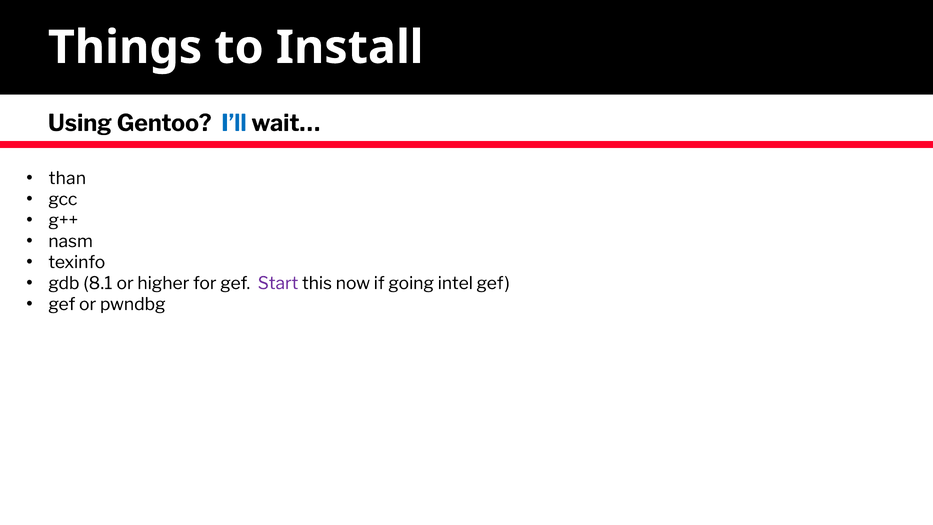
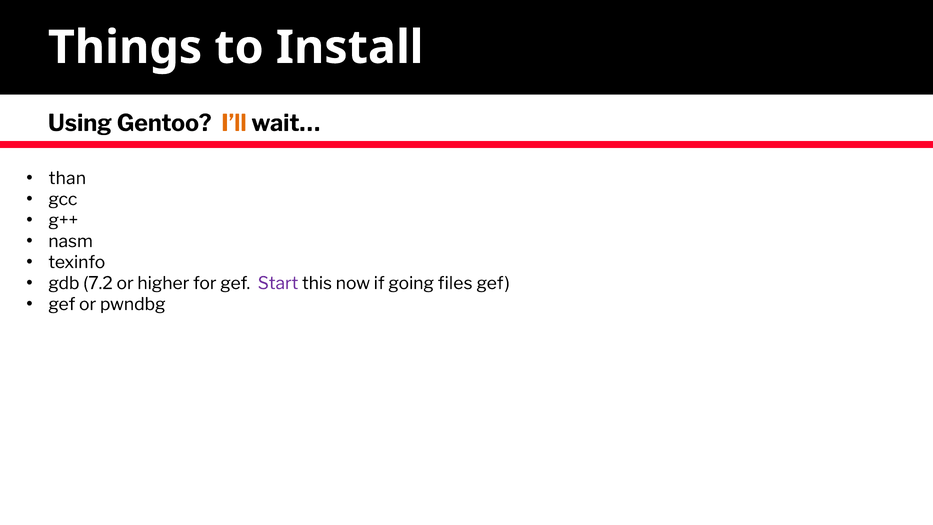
I’ll colour: blue -> orange (234, 123)
8.1: 8.1 -> 7.2 (98, 283)
intel: intel -> files (455, 283)
